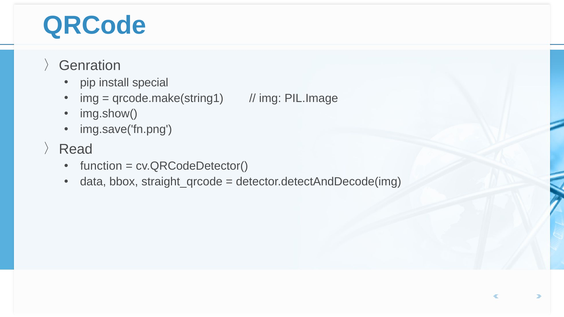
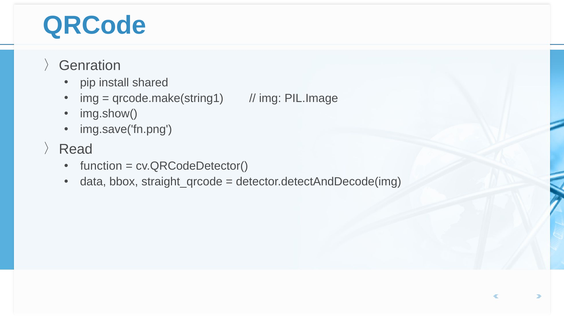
special: special -> shared (150, 83)
